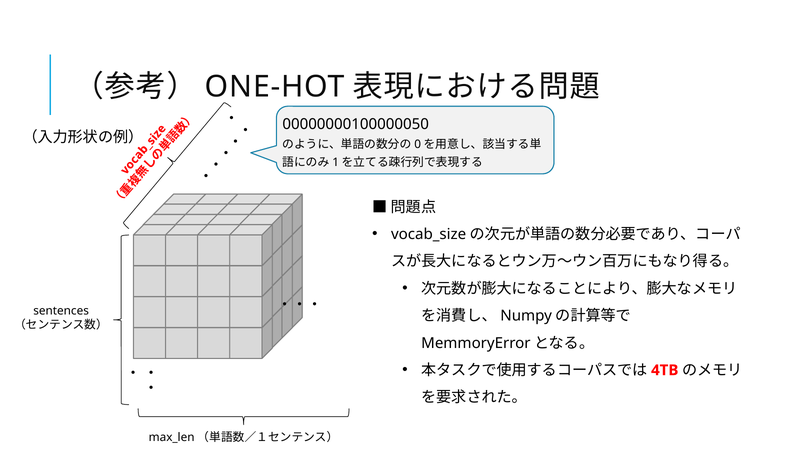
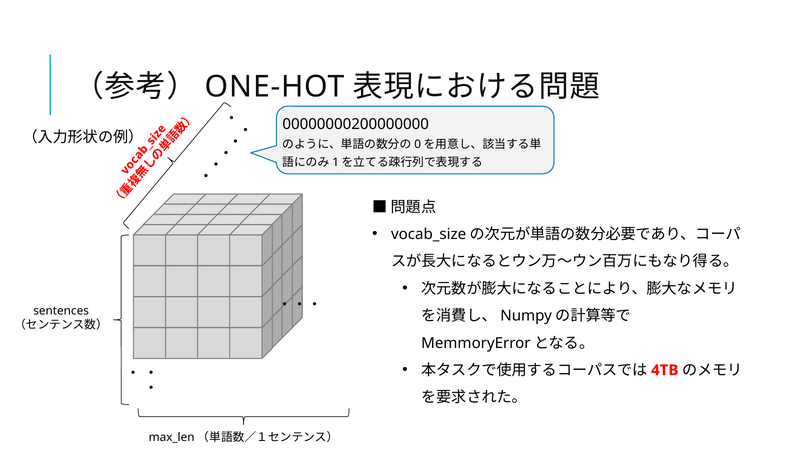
00000000100000050: 00000000100000050 -> 00000000200000000 (356, 124)
